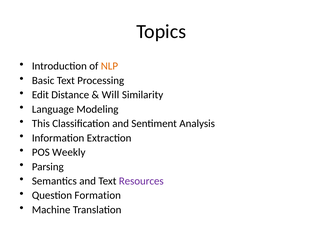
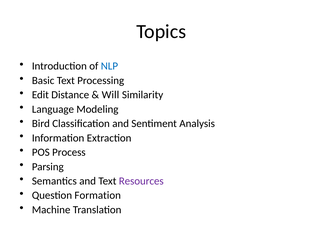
NLP colour: orange -> blue (109, 66)
This: This -> Bird (41, 124)
Weekly: Weekly -> Process (69, 152)
